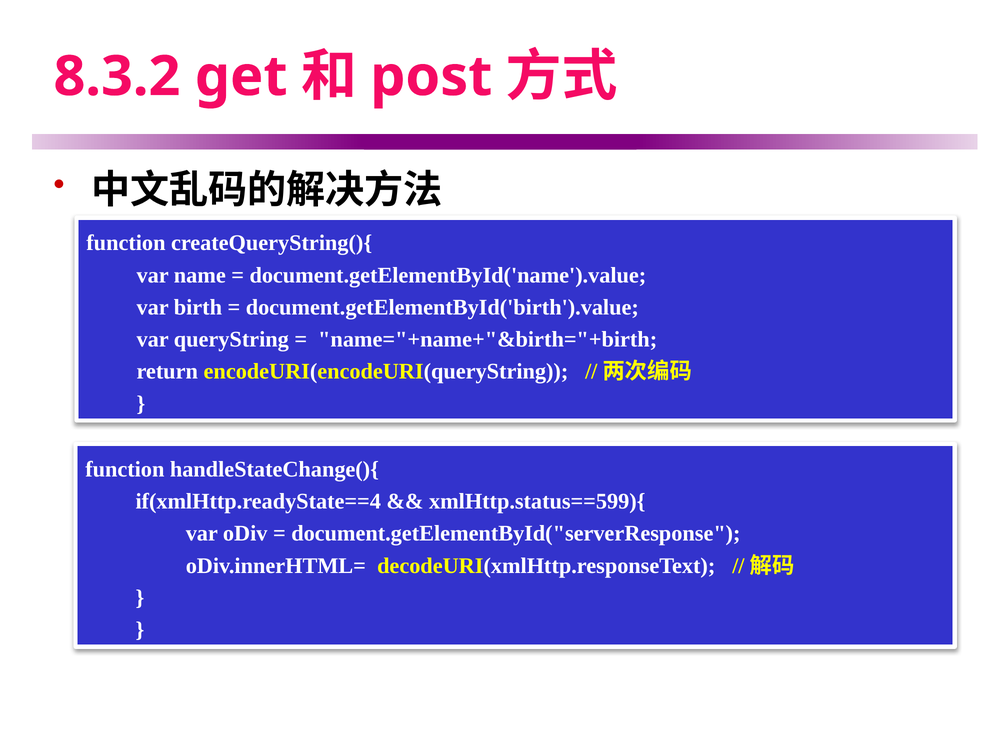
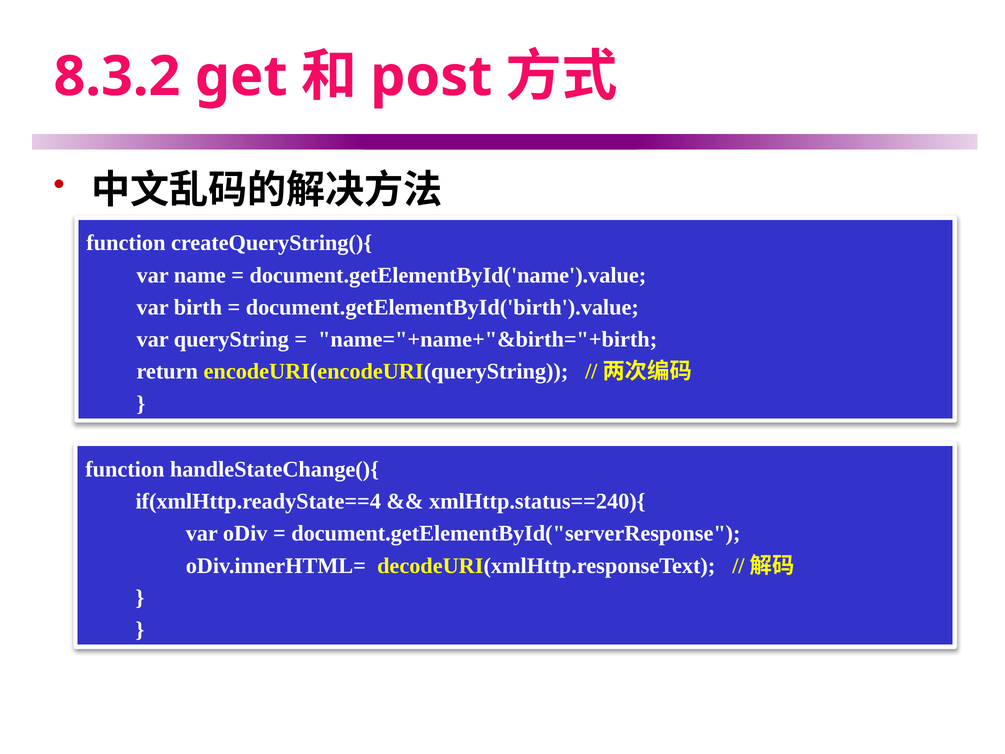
xmlHttp.status==599){: xmlHttp.status==599){ -> xmlHttp.status==240){ (537, 501)
